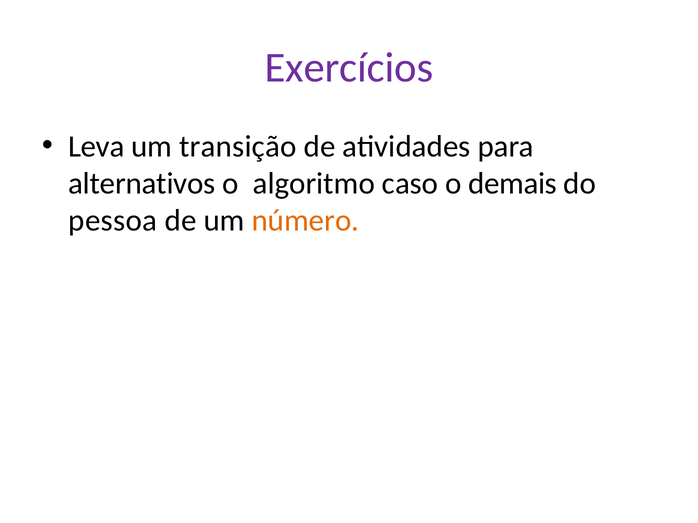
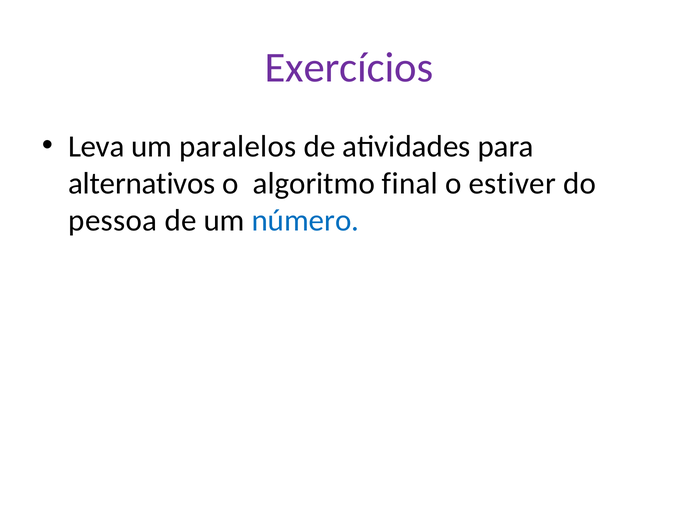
transição: transição -> paralelos (238, 146)
caso: caso -> final (410, 184)
demais: demais -> estiver (512, 184)
número colour: orange -> blue (305, 221)
